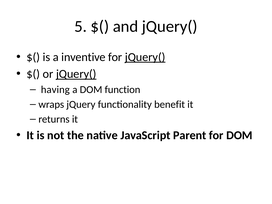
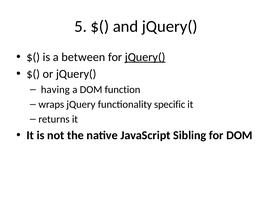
inventive: inventive -> between (83, 57)
jQuery( underline: present -> none (76, 74)
benefit: benefit -> specific (170, 104)
Parent: Parent -> Sibling (190, 135)
